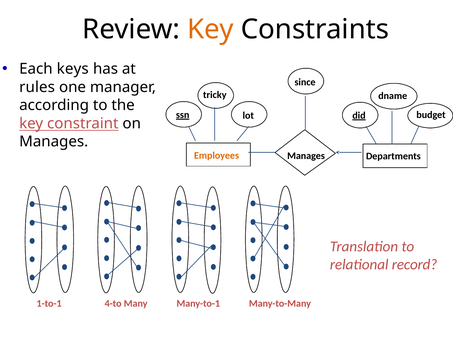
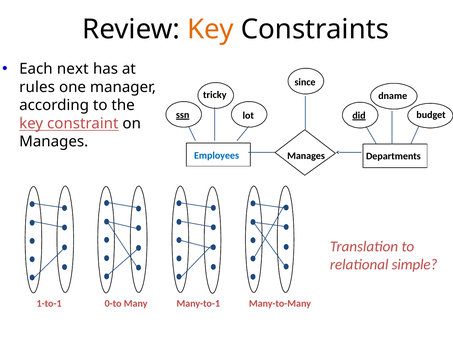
keys: keys -> next (73, 69)
Employees colour: orange -> blue (217, 155)
record: record -> simple (415, 264)
4-to: 4-to -> 0-to (113, 303)
